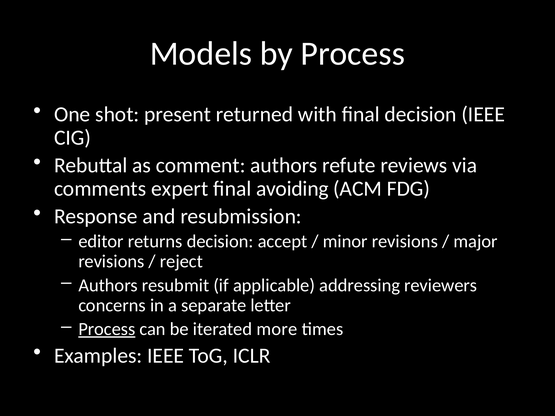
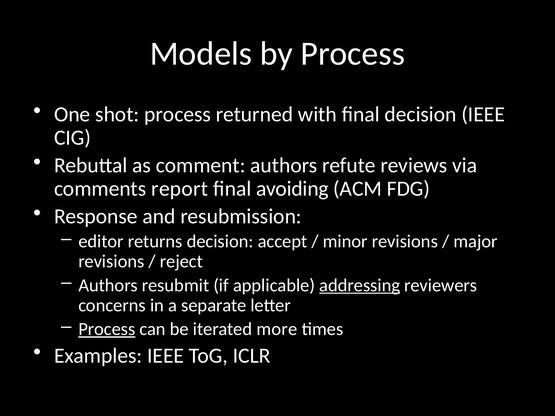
shot present: present -> process (178, 114)
expert: expert -> report (180, 189)
addressing underline: none -> present (360, 285)
